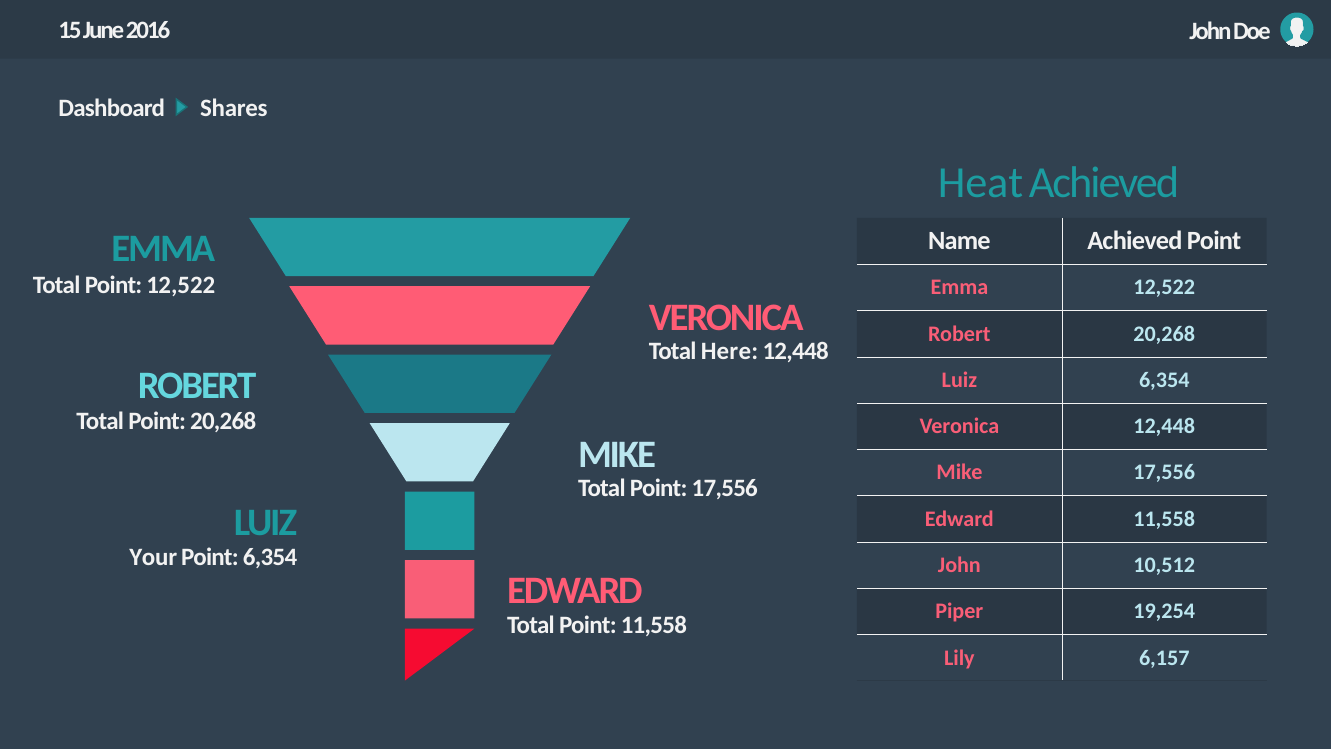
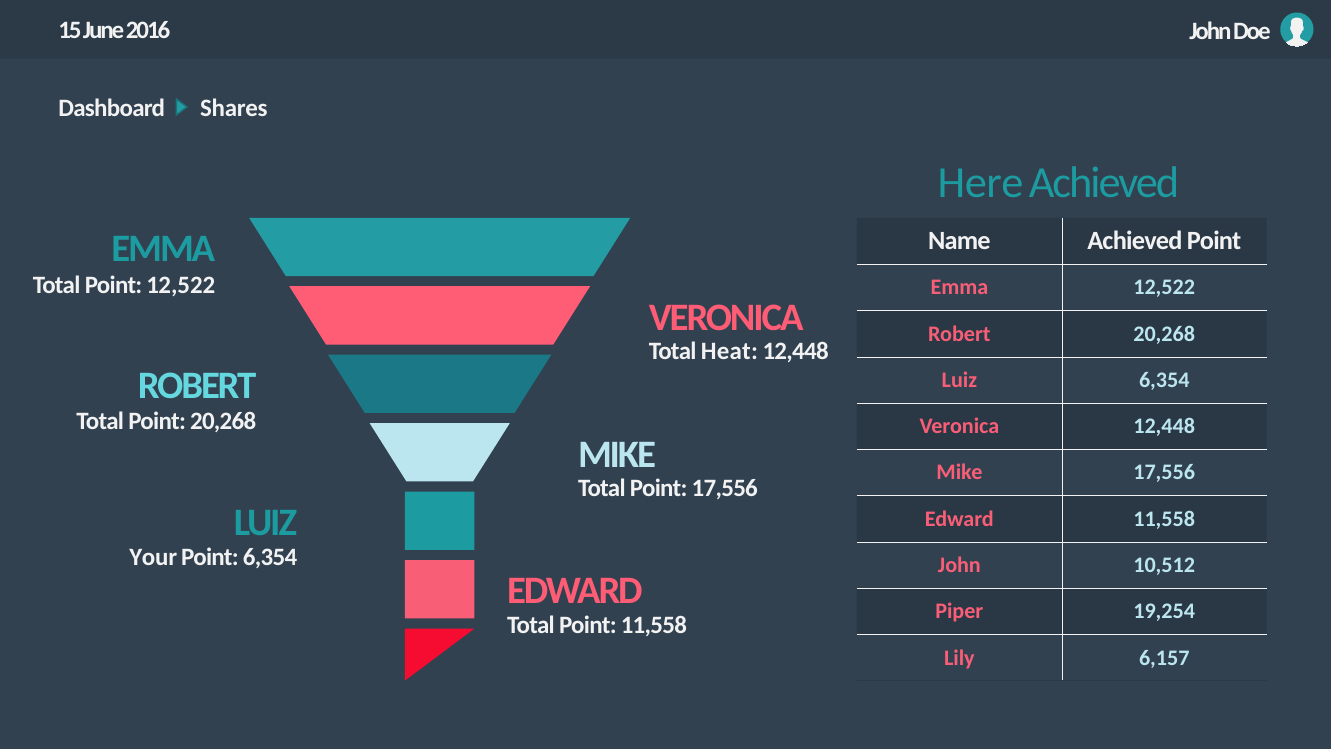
Heat: Heat -> Here (981, 183)
Here: Here -> Heat (729, 351)
